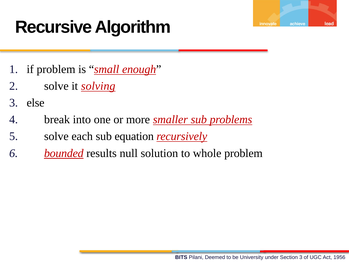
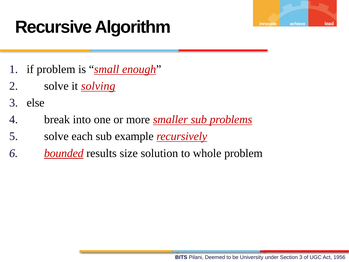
equation: equation -> example (134, 136)
null: null -> size (129, 153)
